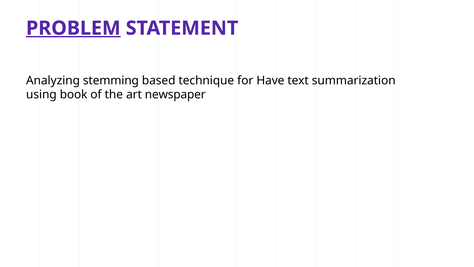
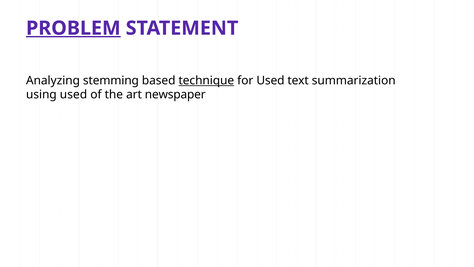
technique underline: none -> present (206, 80)
for Have: Have -> Used (270, 80)
using book: book -> used (73, 95)
